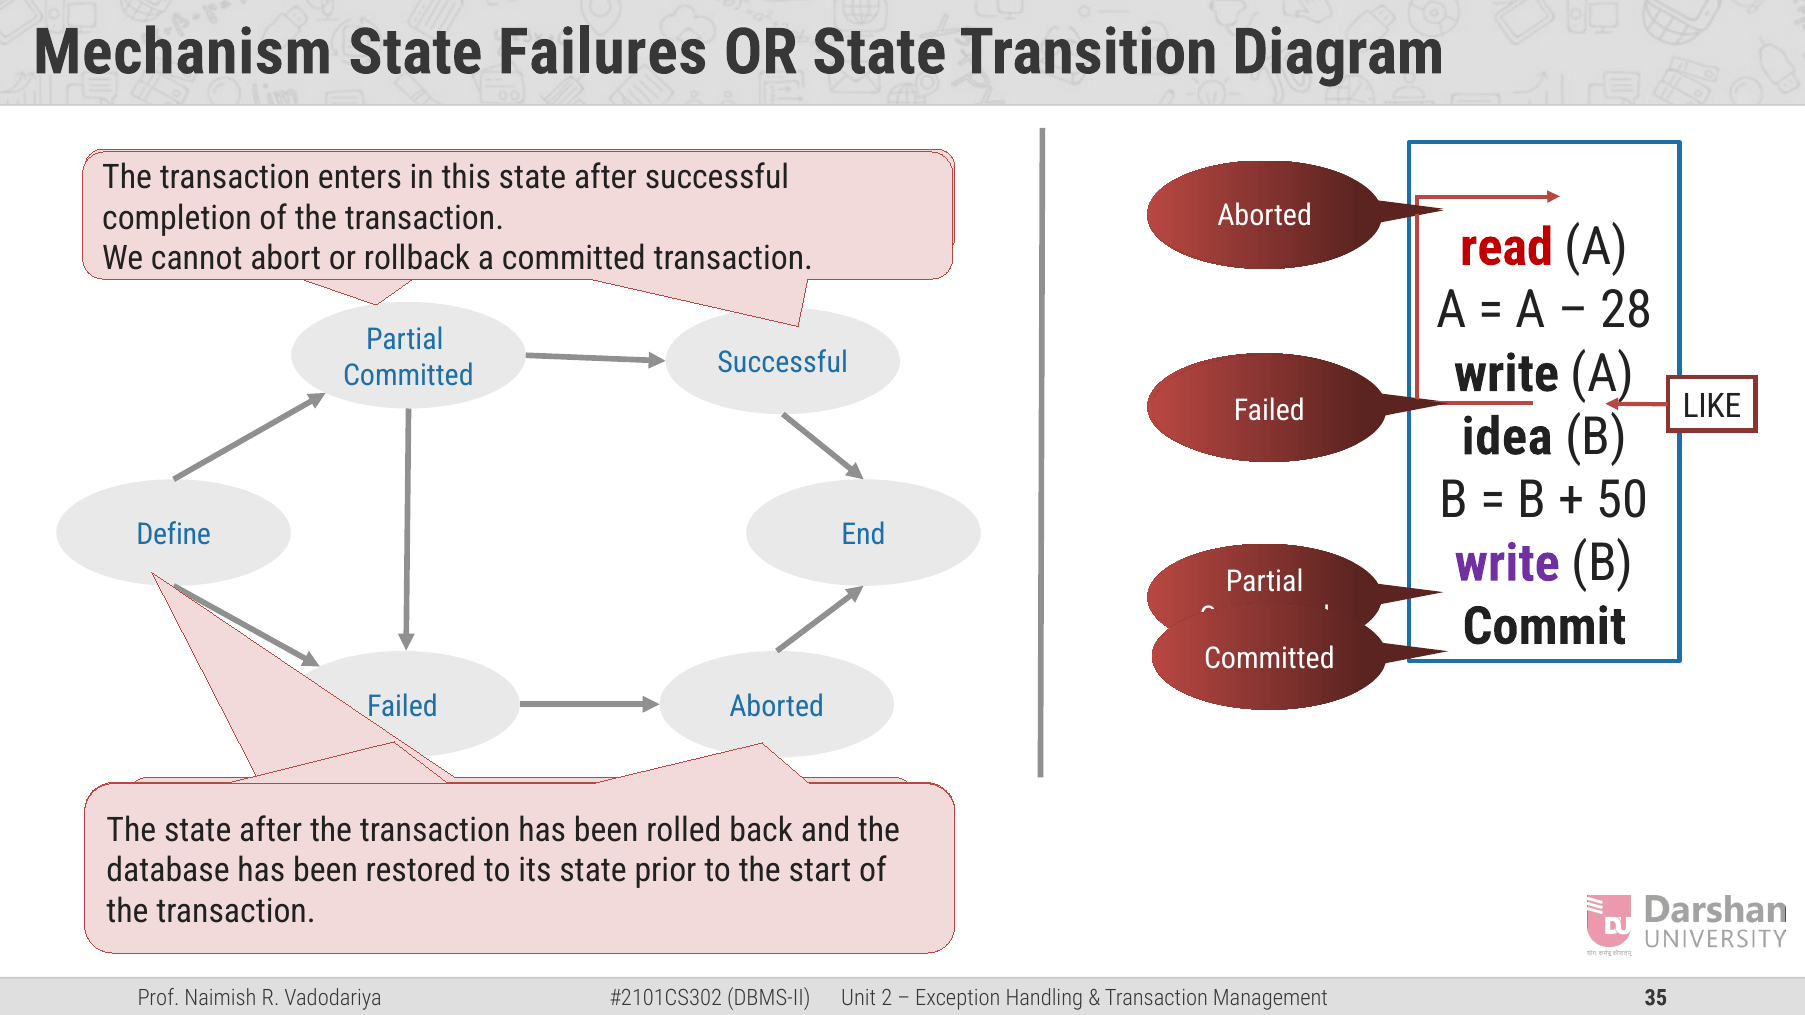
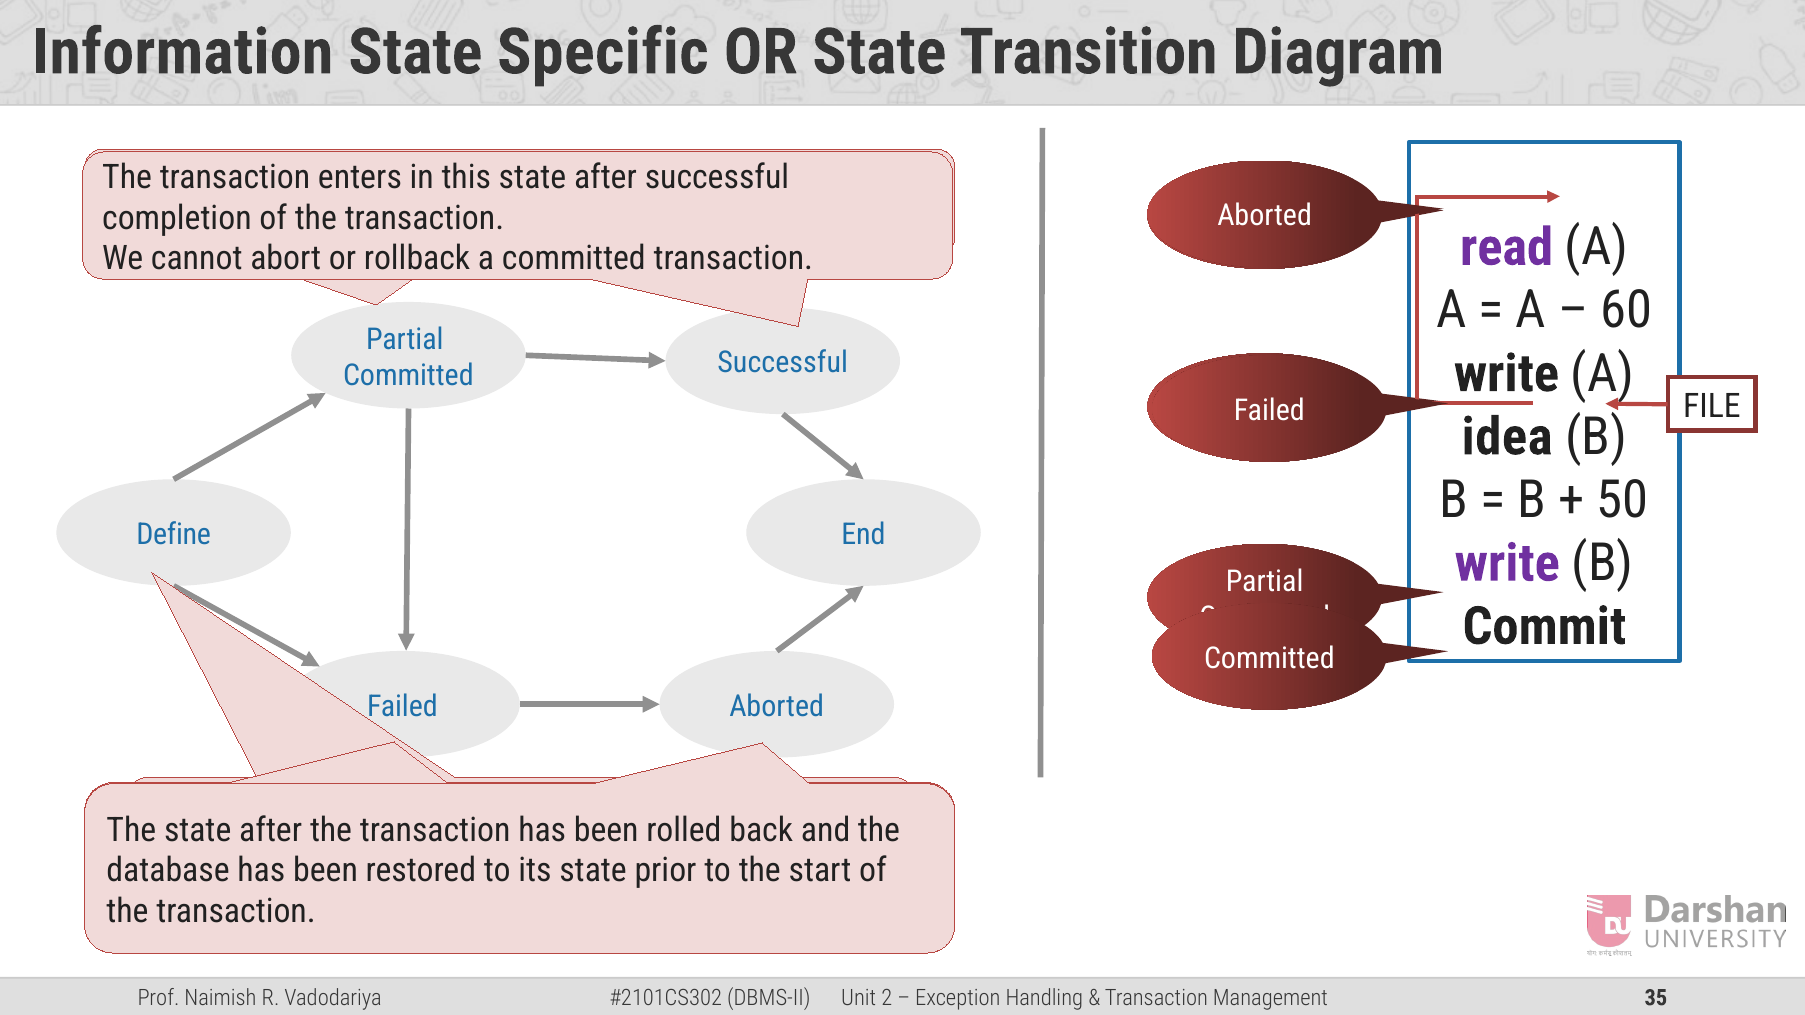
Mechanism: Mechanism -> Information (183, 52)
Failures: Failures -> Specific (603, 52)
read colour: red -> purple (1507, 247)
28: 28 -> 60 (1626, 311)
LIKE: LIKE -> FILE (1712, 406)
